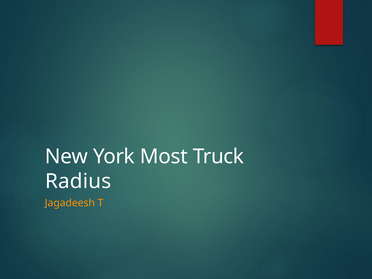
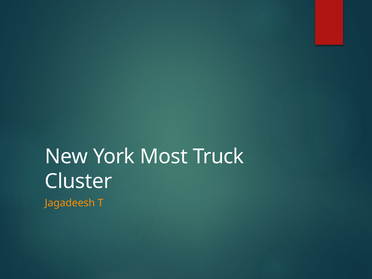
Radius: Radius -> Cluster (78, 181)
